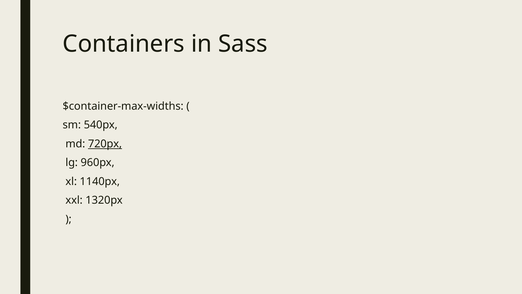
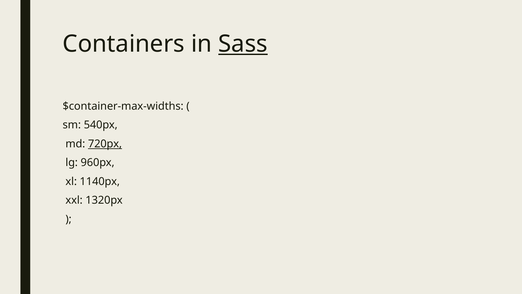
Sass underline: none -> present (243, 44)
